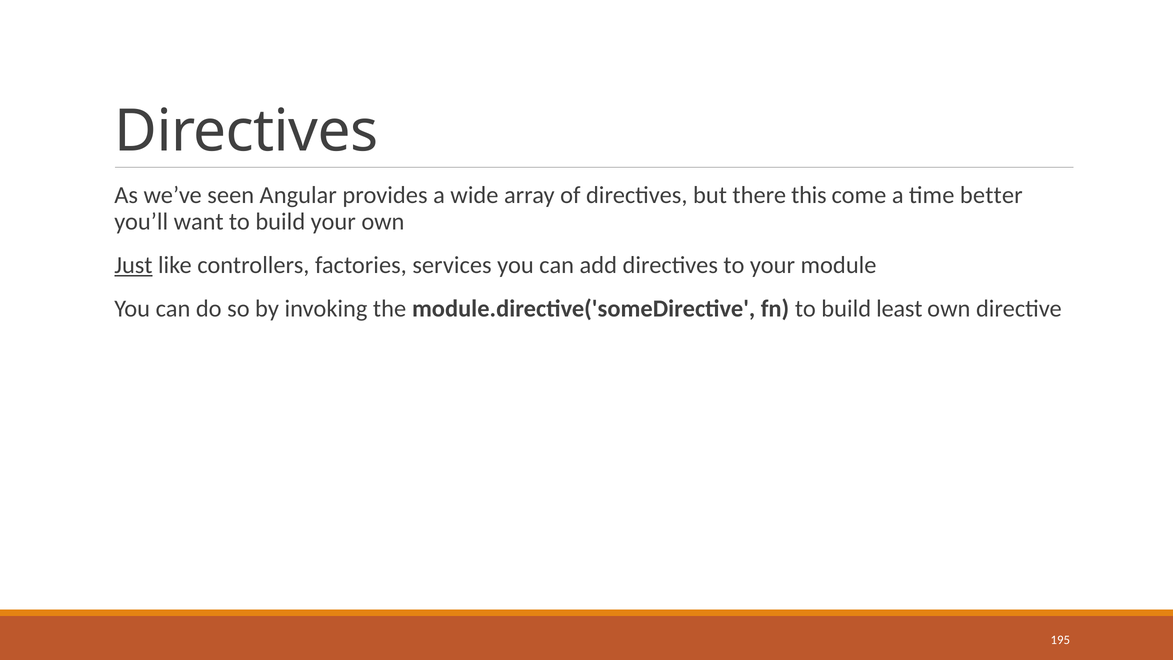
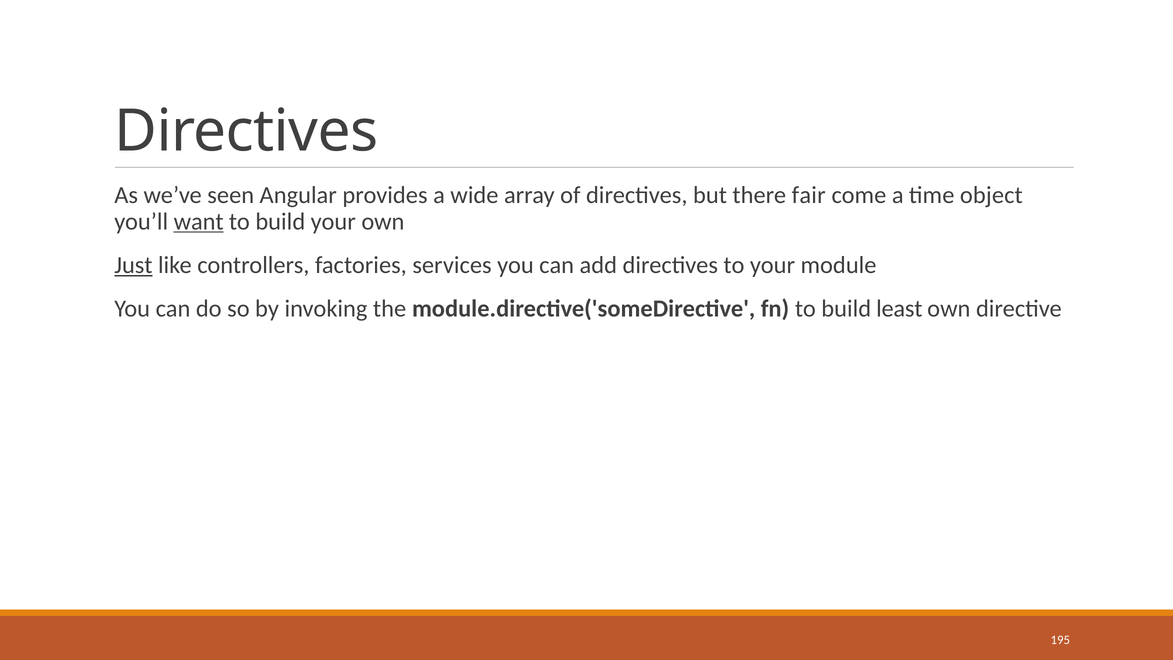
this: this -> fair (809, 195)
better: better -> object (991, 195)
want underline: none -> present (199, 221)
